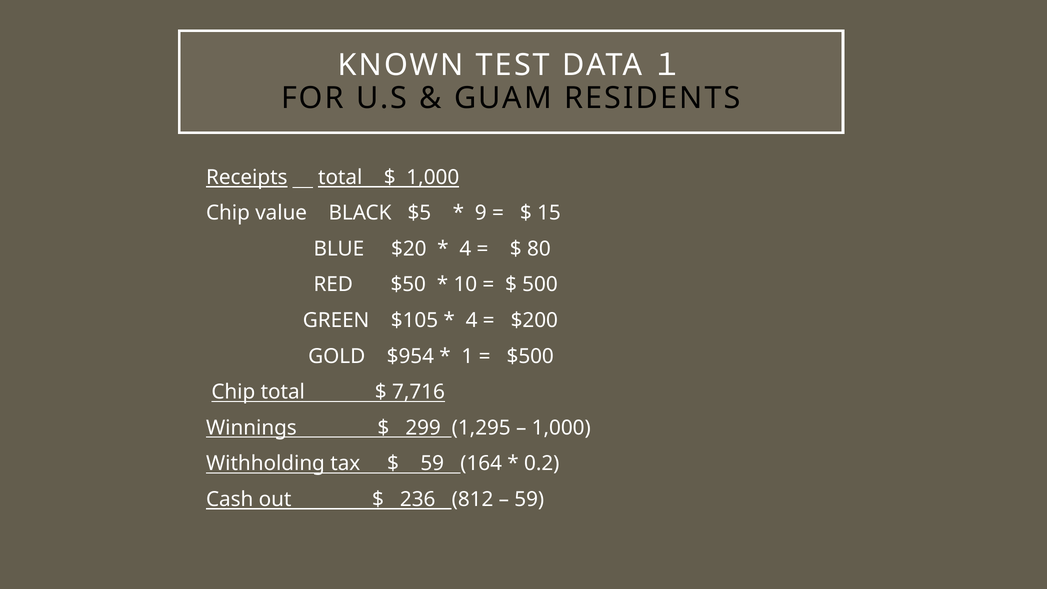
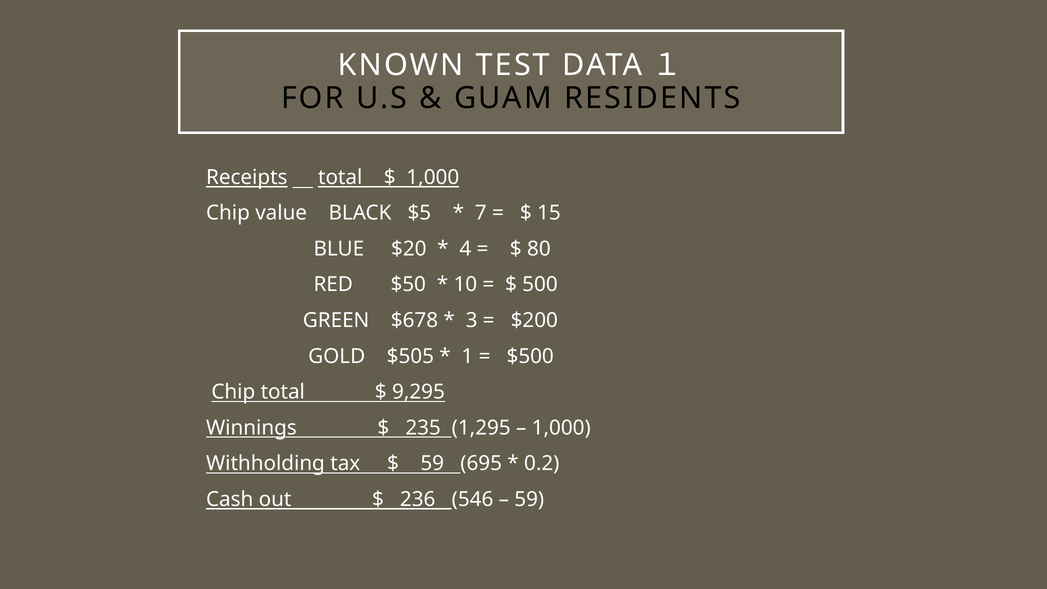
9: 9 -> 7 (481, 213)
$105: $105 -> $678 (414, 320)
4: 4 -> 3 (472, 320)
$954: $954 -> $505 (410, 356)
7,716: 7,716 -> 9,295 (418, 392)
299: 299 -> 235 (423, 428)
164: 164 -> 695 (481, 463)
812: 812 -> 546 (473, 499)
